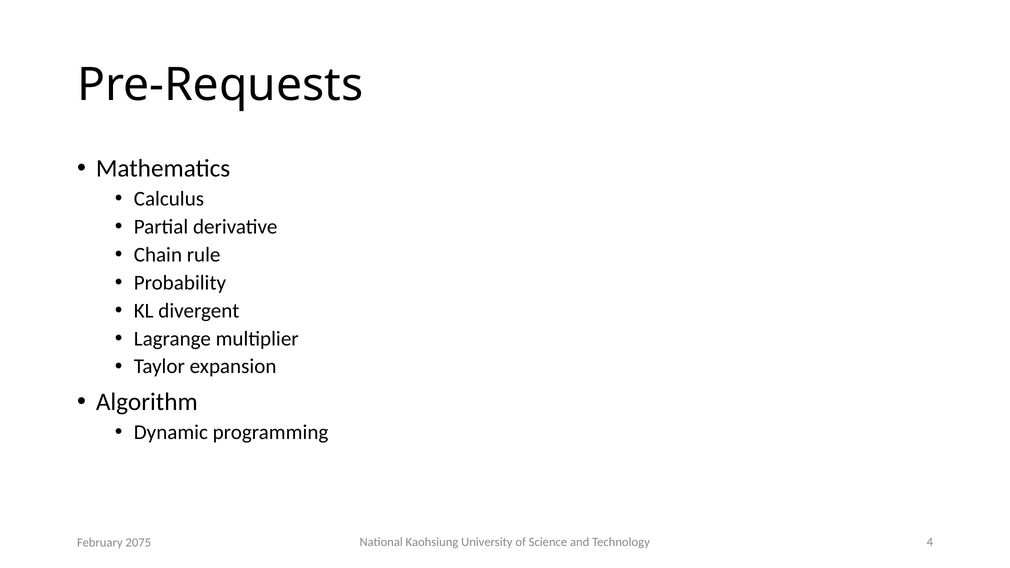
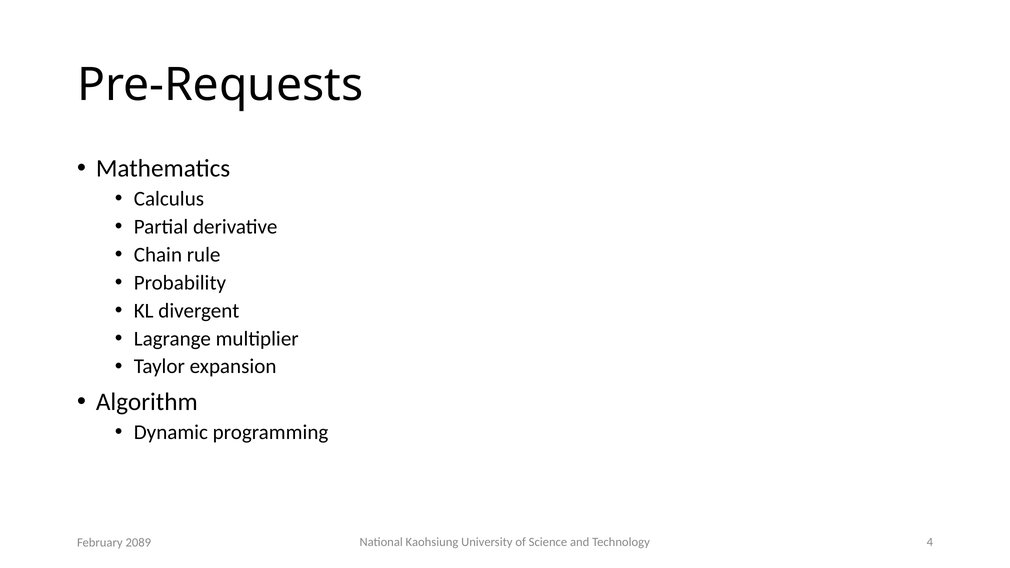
2075: 2075 -> 2089 (138, 543)
